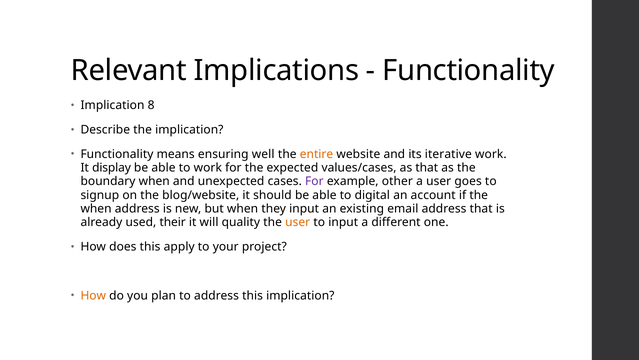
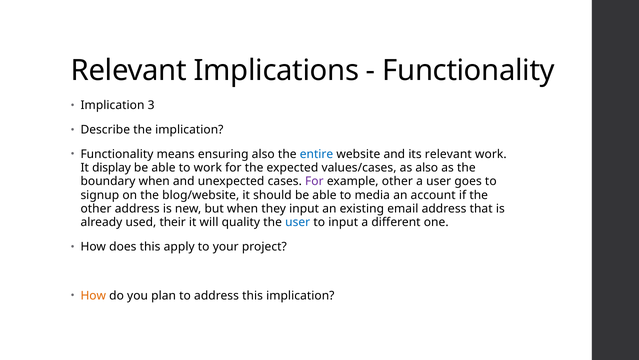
8: 8 -> 3 (151, 105)
ensuring well: well -> also (263, 154)
entire colour: orange -> blue (317, 154)
its iterative: iterative -> relevant (448, 154)
as that: that -> also (427, 168)
digital: digital -> media (372, 195)
when: when -> other (96, 208)
user colour: orange -> blue (298, 222)
